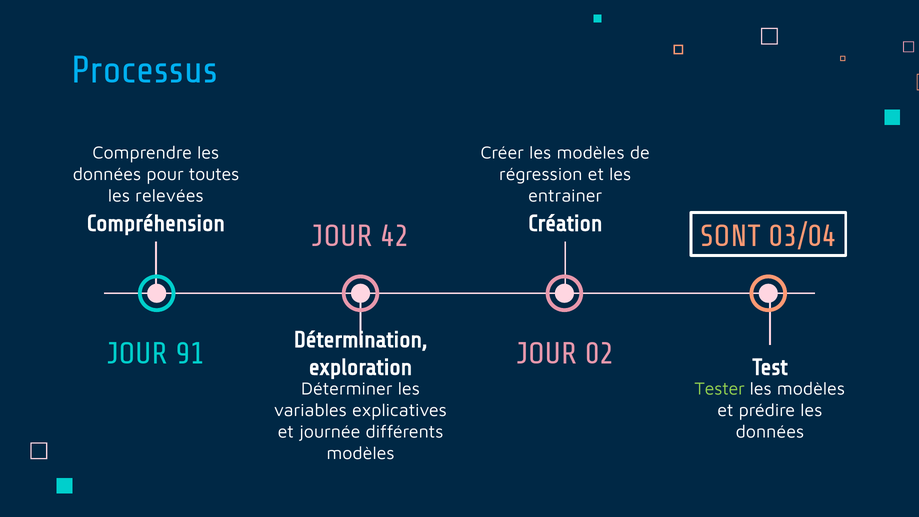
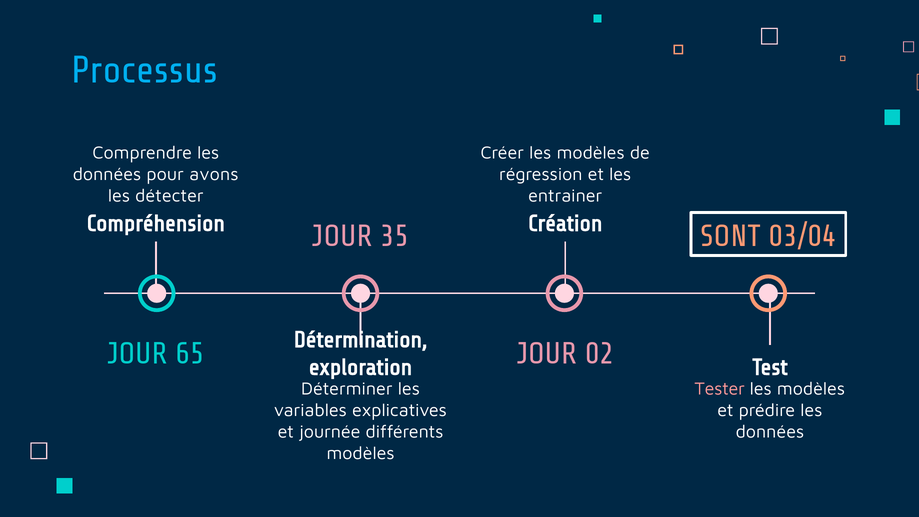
toutes: toutes -> avons (214, 174)
relevées: relevées -> détecter (169, 196)
42: 42 -> 35 (395, 236)
91: 91 -> 65 (190, 354)
Tester colour: light green -> pink (720, 389)
